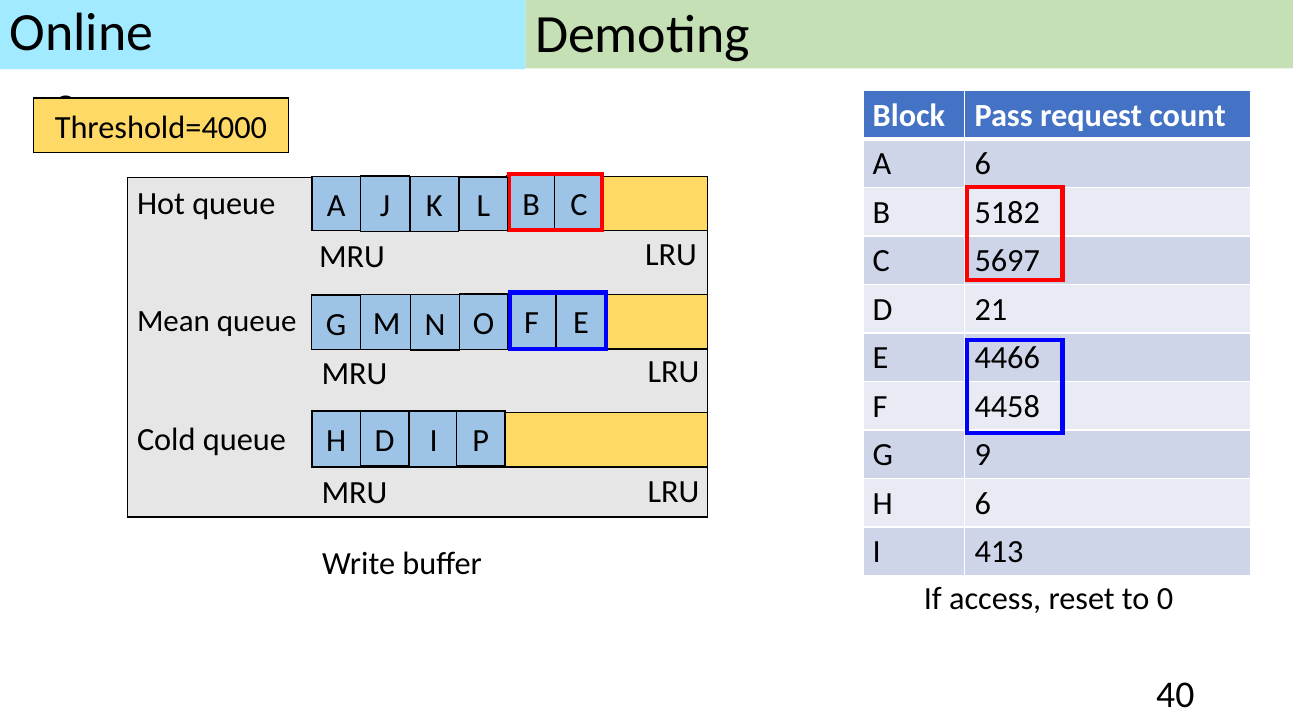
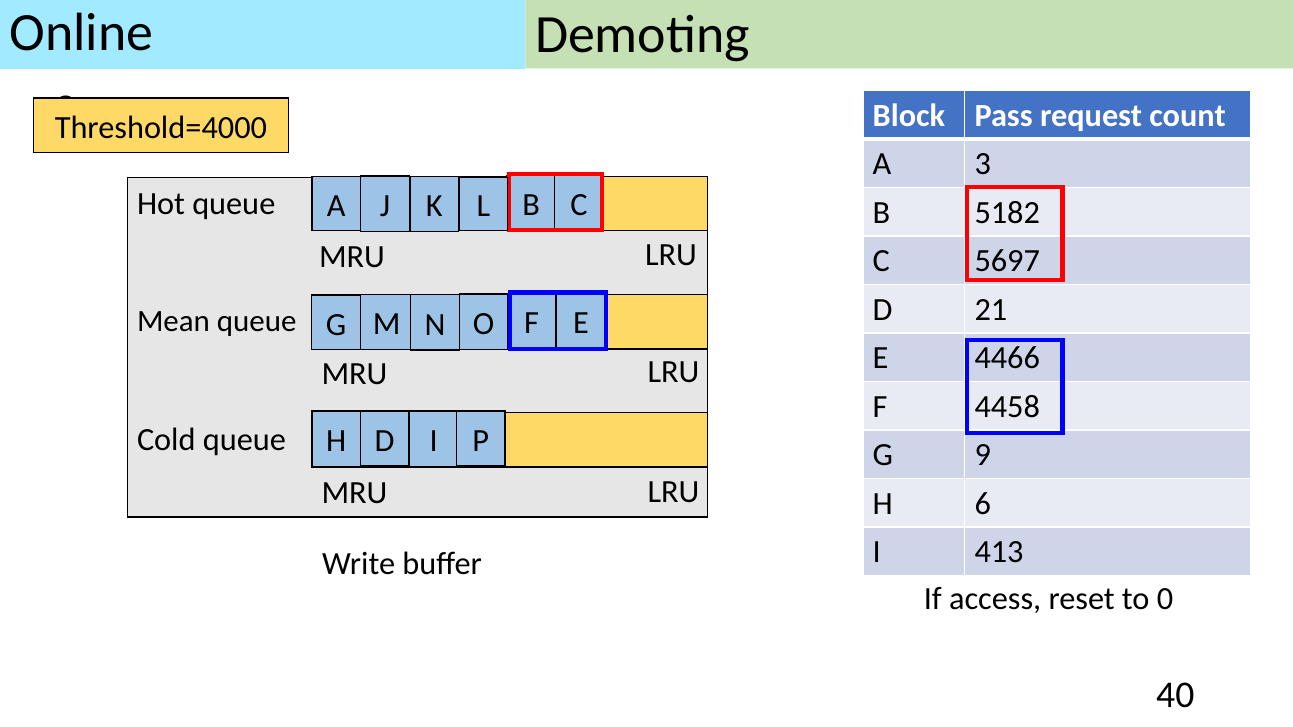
A 6: 6 -> 3 (983, 164)
